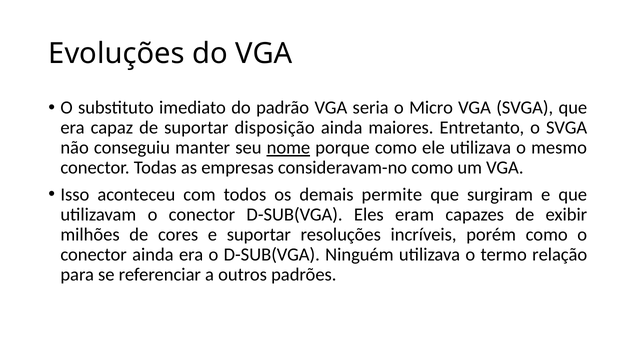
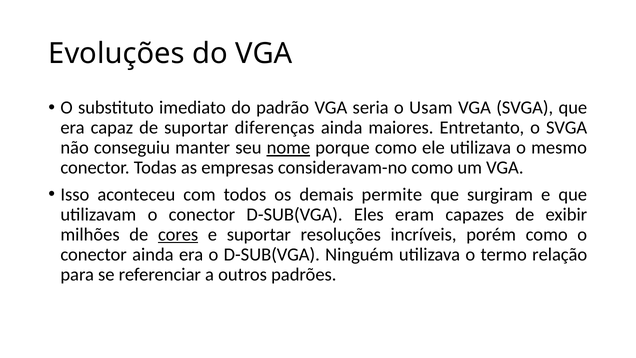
Micro: Micro -> Usam (431, 108)
disposição: disposição -> diferenças (275, 128)
cores underline: none -> present (178, 234)
